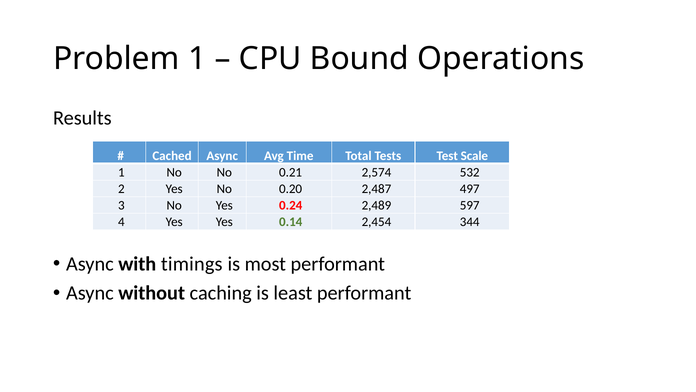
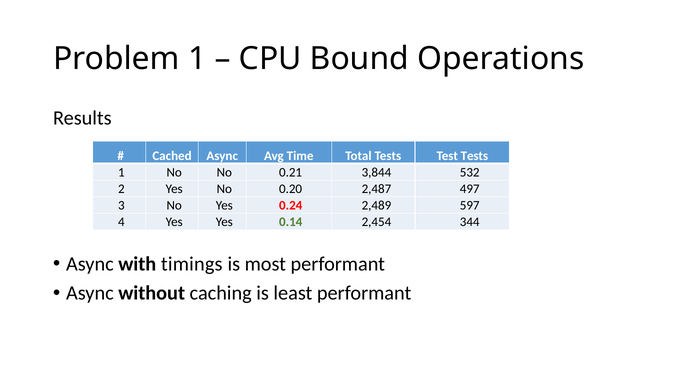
Test Scale: Scale -> Tests (474, 156)
2,574: 2,574 -> 3,844 (376, 172)
